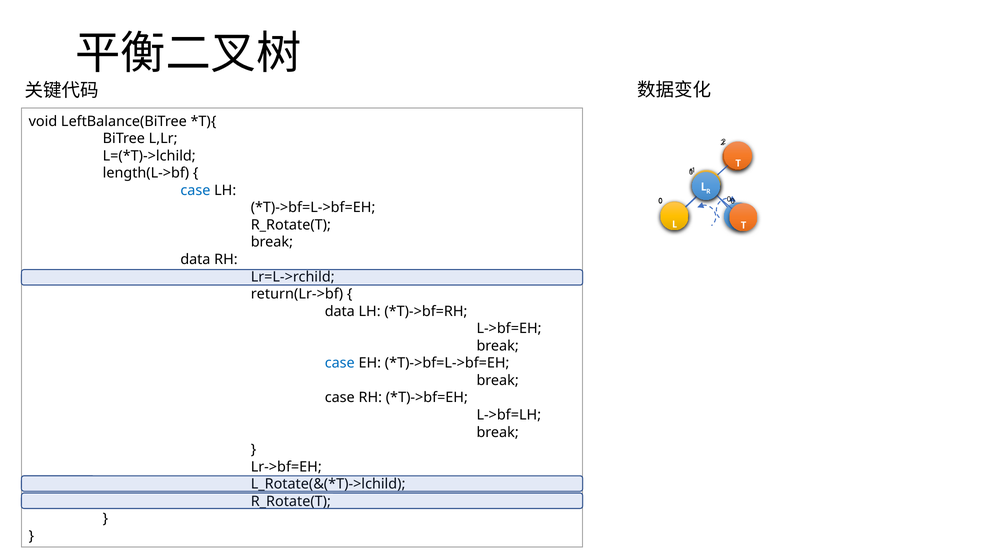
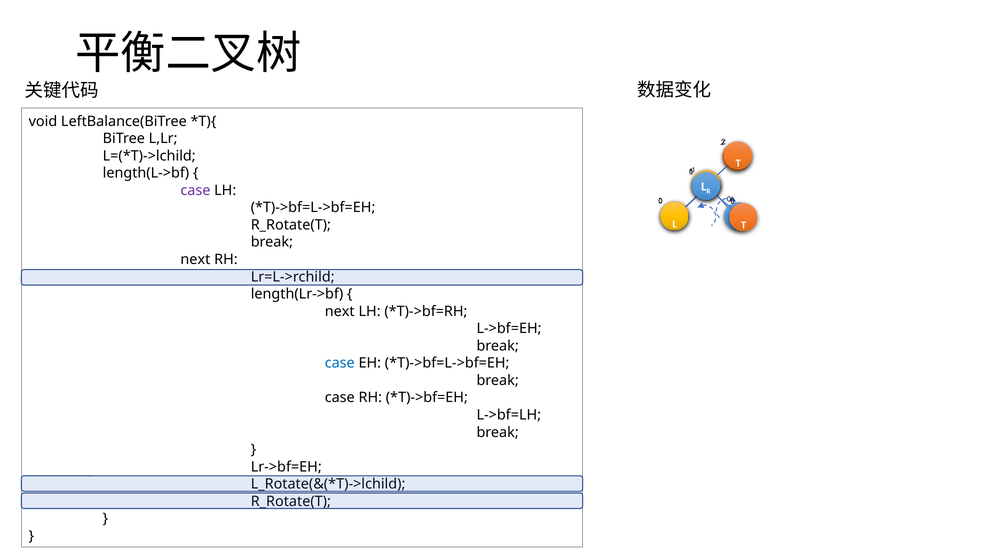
case colour: blue -> purple (195, 190)
data: data -> next (195, 260)
return(Lr->bf: return(Lr->bf -> length(Lr->bf (297, 294)
data: data -> next (340, 311)
